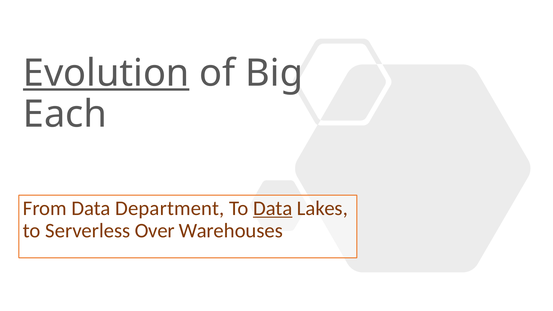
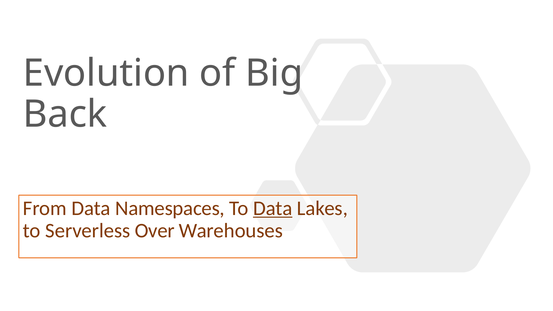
Evolution underline: present -> none (106, 73)
Each: Each -> Back (65, 114)
Department: Department -> Namespaces (170, 208)
